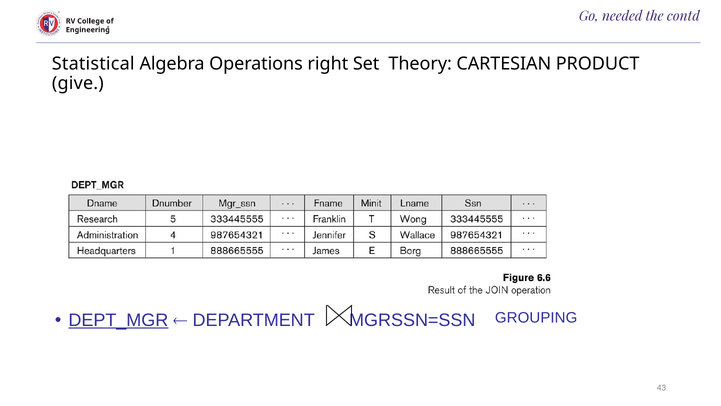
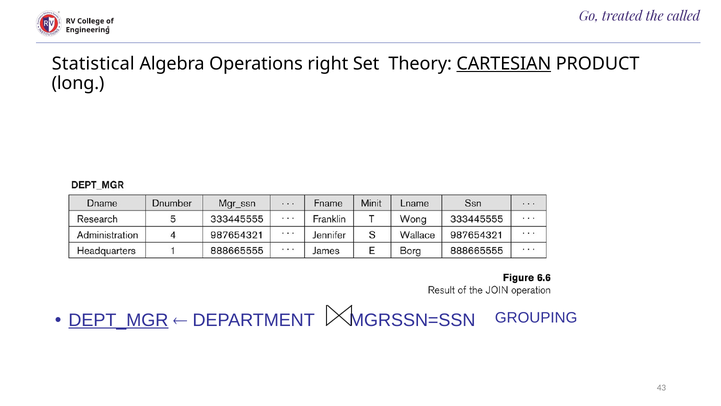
needed: needed -> treated (622, 16)
contd: contd -> called (683, 16)
CARTESIAN underline: none -> present (504, 64)
give: give -> long (78, 83)
